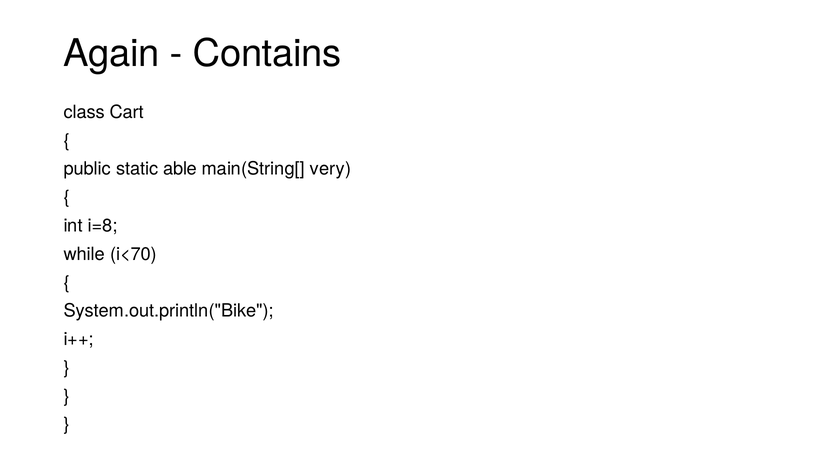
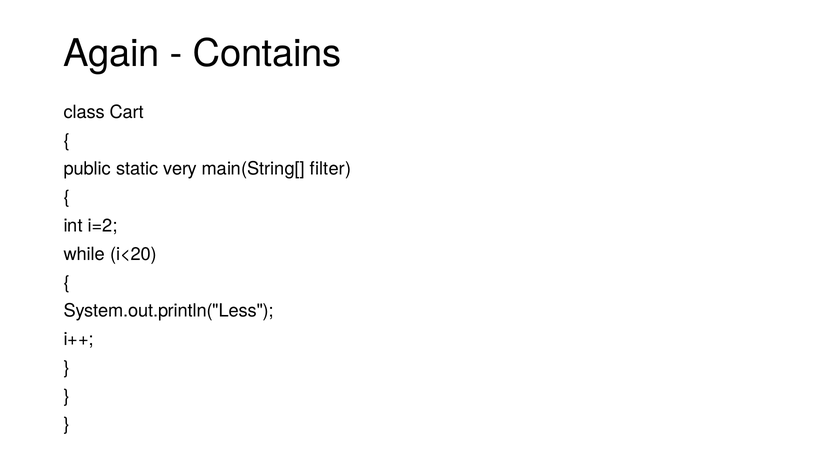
able: able -> very (180, 169)
very: very -> filter (330, 169)
i=8: i=8 -> i=2 (103, 226)
i<70: i<70 -> i<20 (134, 254)
System.out.println("Bike: System.out.println("Bike -> System.out.println("Less (169, 311)
